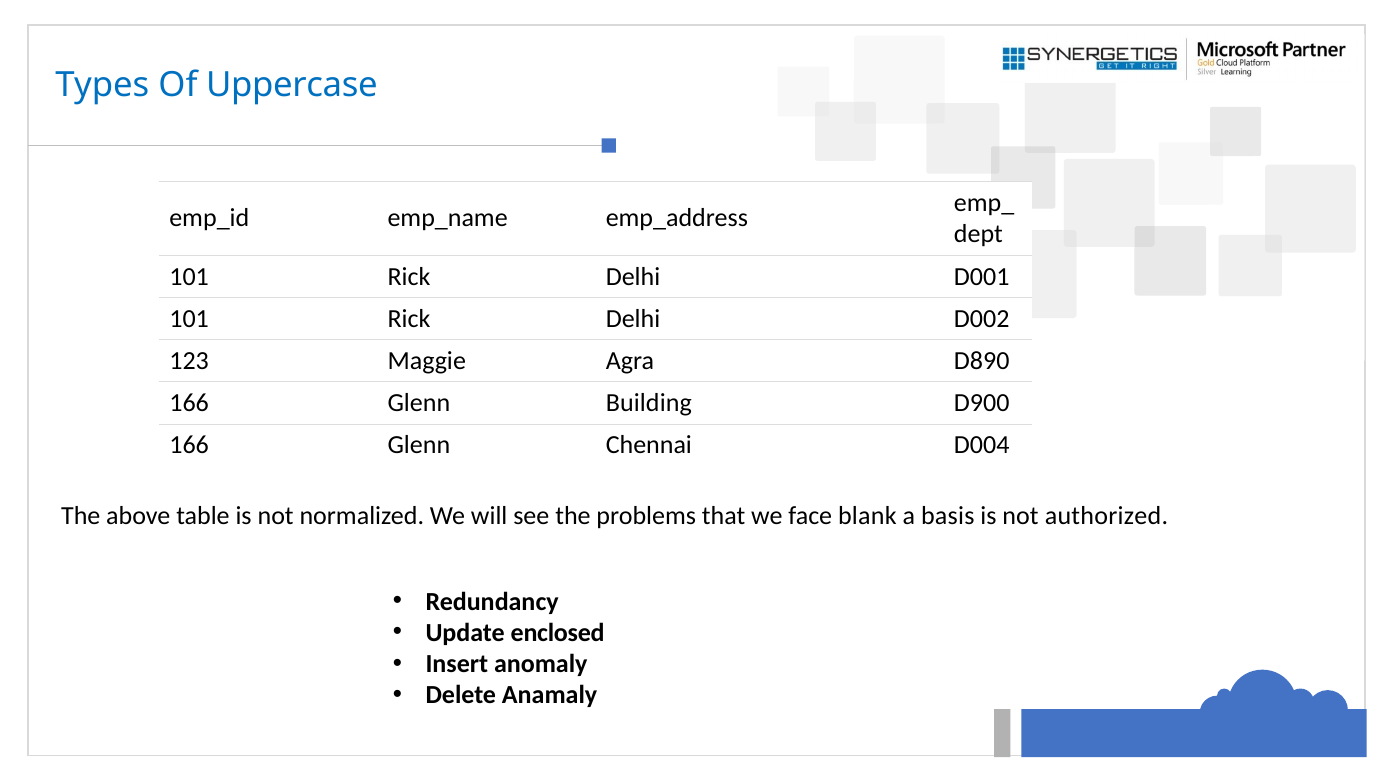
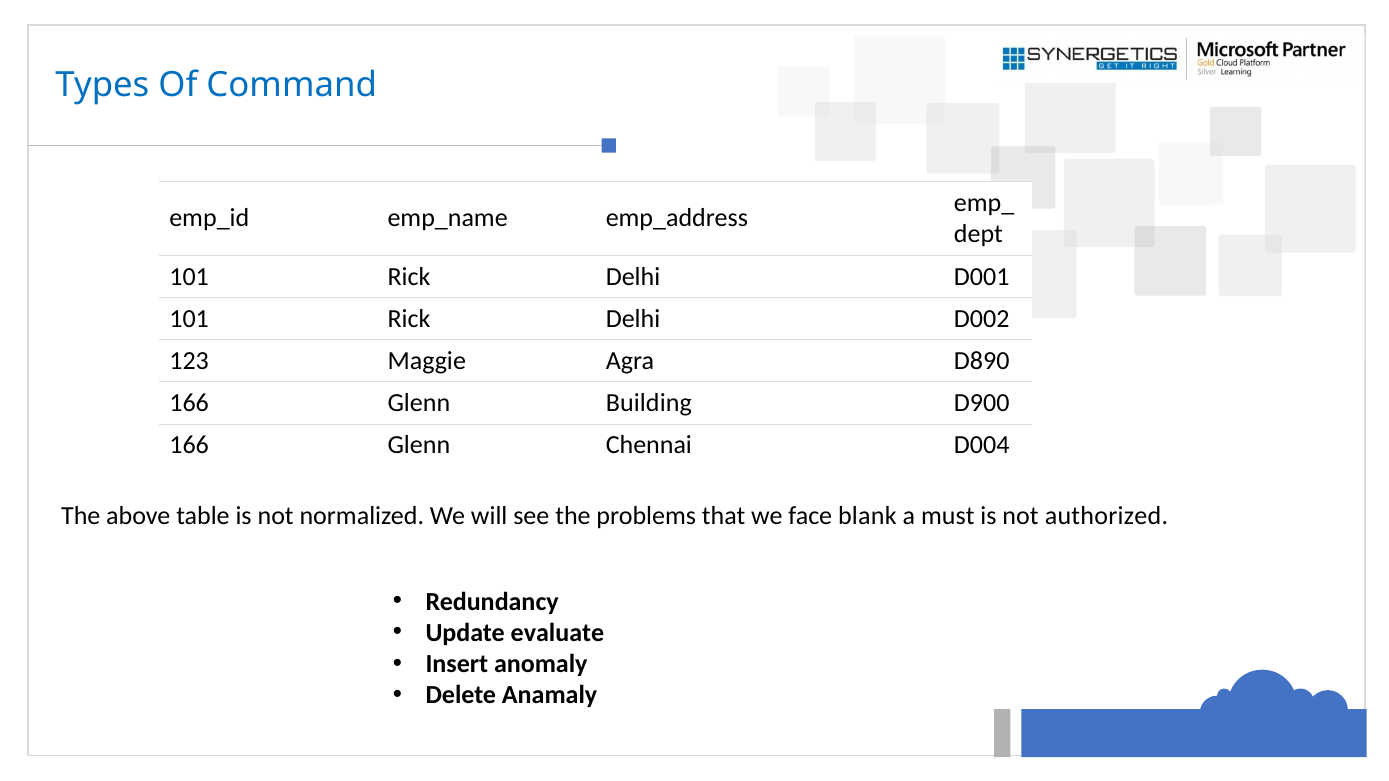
Uppercase: Uppercase -> Command (292, 85)
basis: basis -> must (948, 516)
enclosed: enclosed -> evaluate (557, 633)
